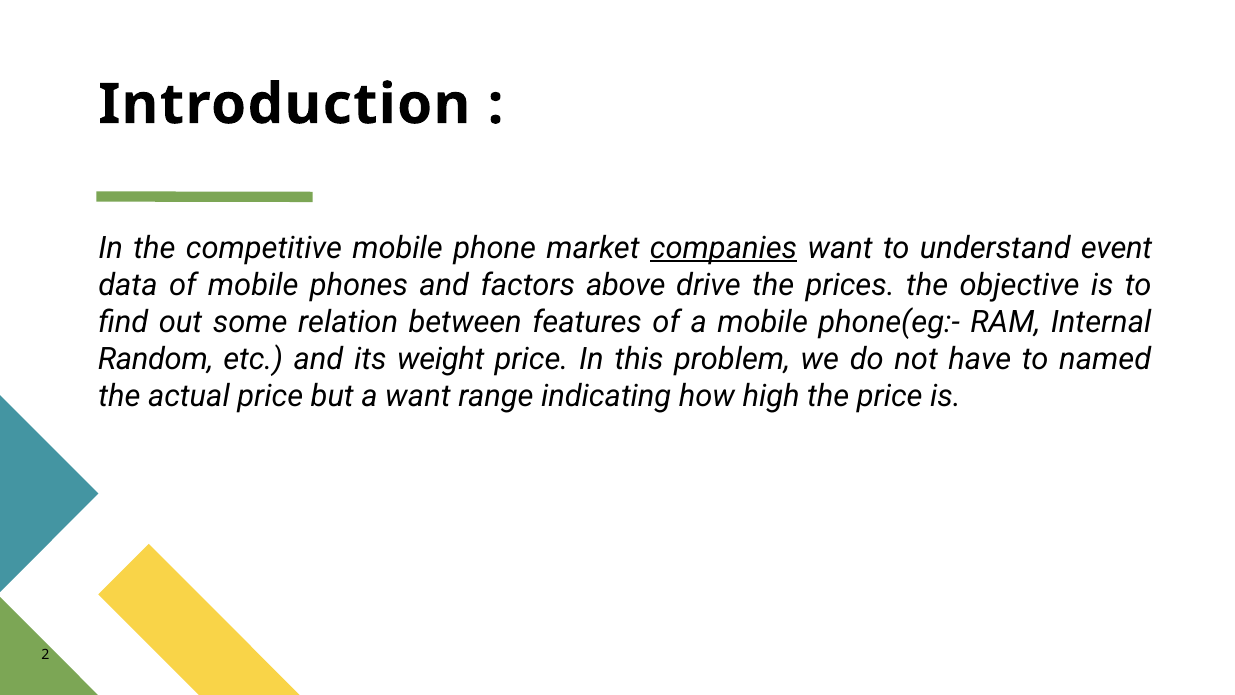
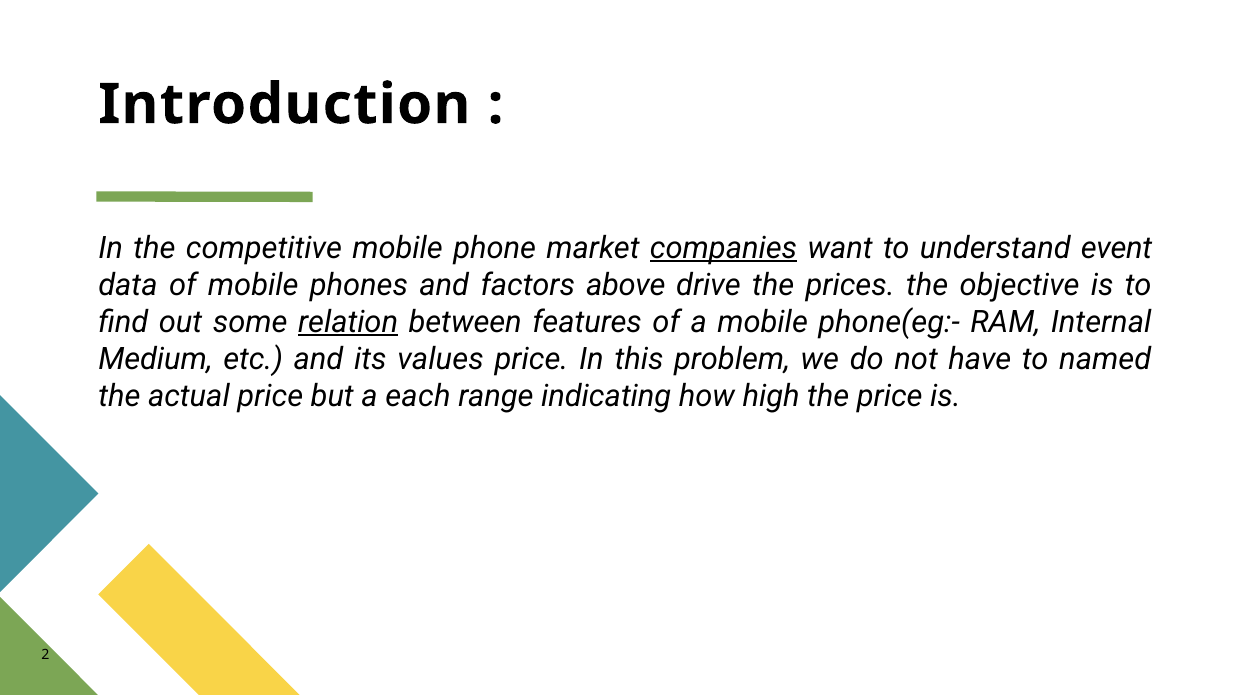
relation underline: none -> present (348, 322)
Random: Random -> Medium (155, 359)
weight: weight -> values (441, 359)
a want: want -> each (418, 396)
